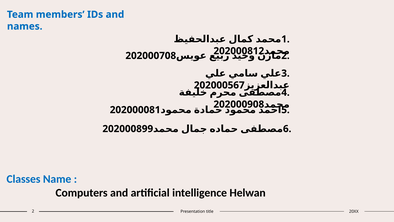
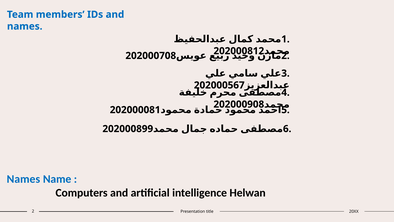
Classes: Classes -> Names (23, 179)
